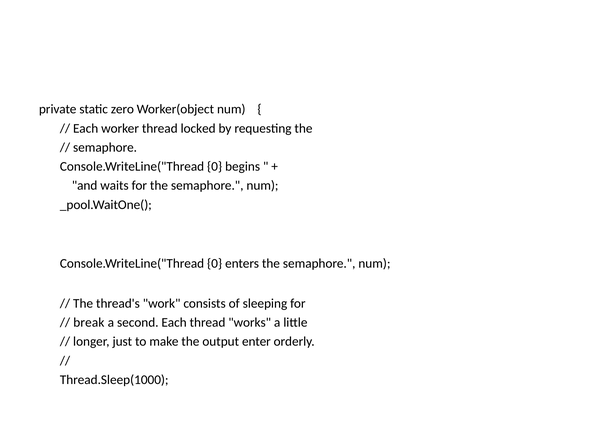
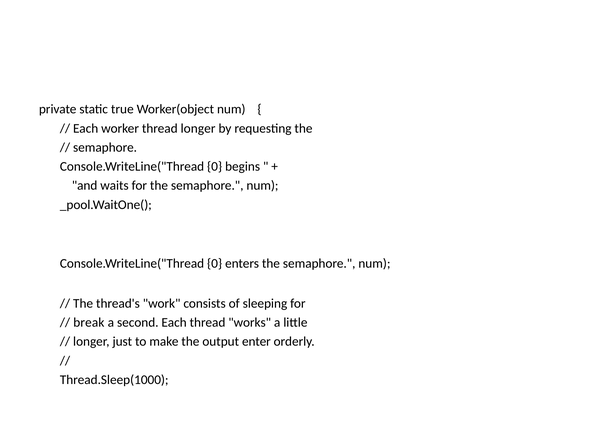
zero: zero -> true (122, 109)
thread locked: locked -> longer (198, 128)
